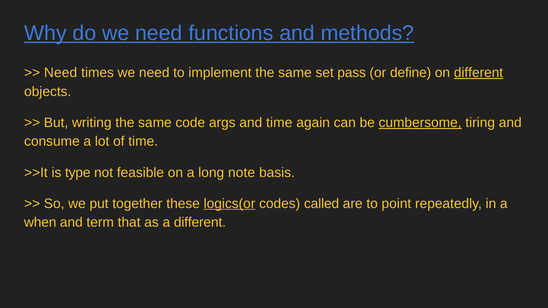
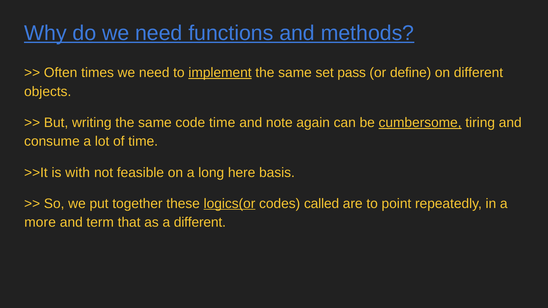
Need: Need -> Often (61, 73)
implement underline: none -> present (220, 73)
different underline: present -> none (478, 73)
code args: args -> time (222, 123)
and time: time -> note (279, 123)
type: type -> with (78, 173)
note: note -> here (242, 173)
when: when -> more (40, 223)
